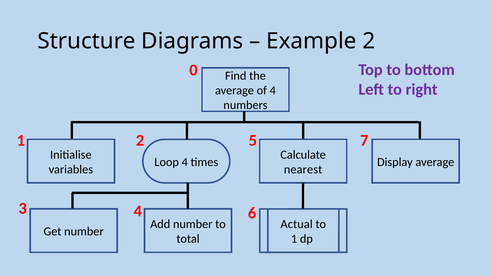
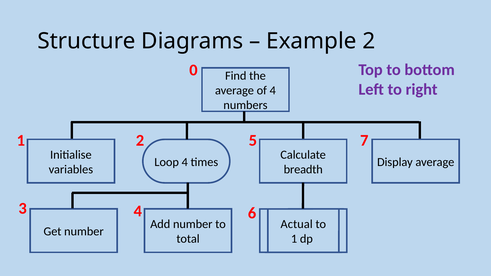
nearest: nearest -> breadth (303, 169)
